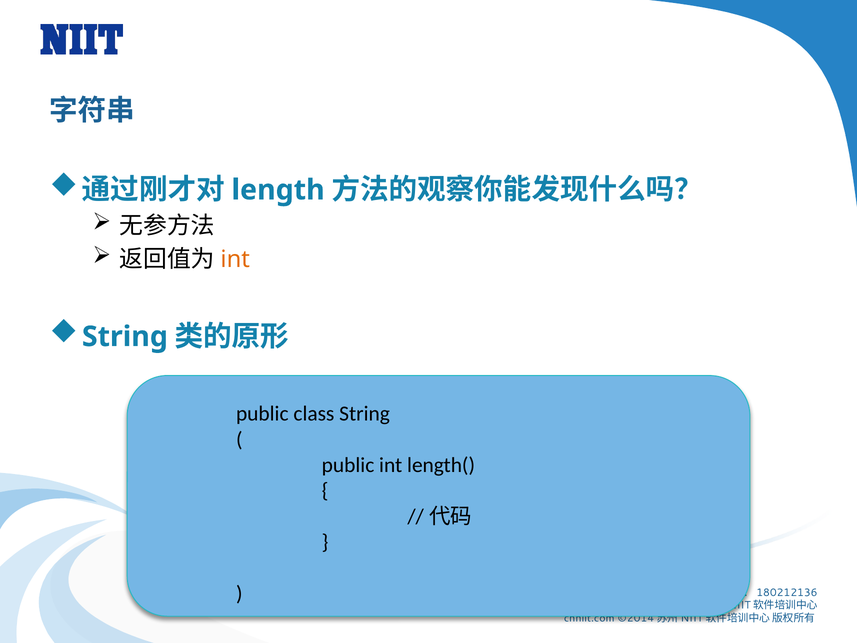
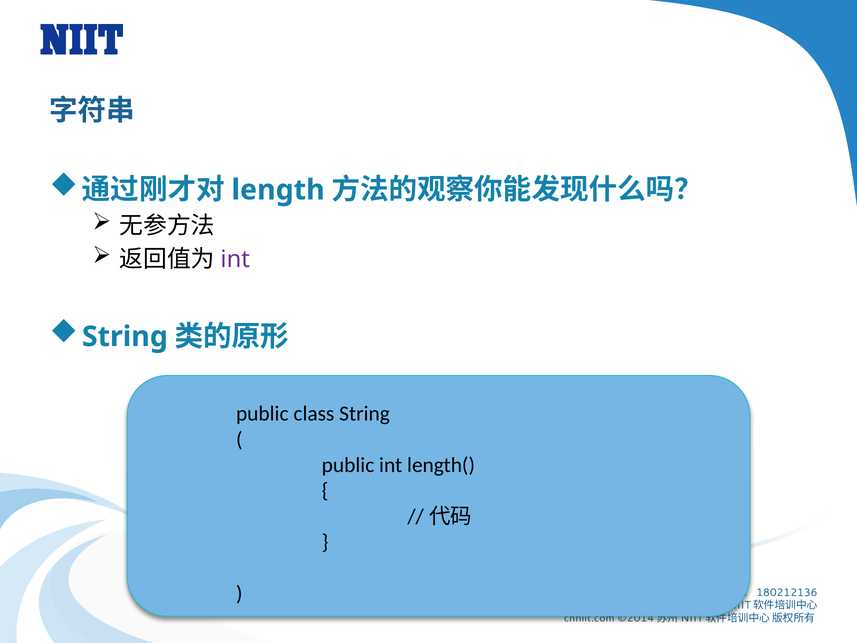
int colour: orange -> purple (235, 259)
